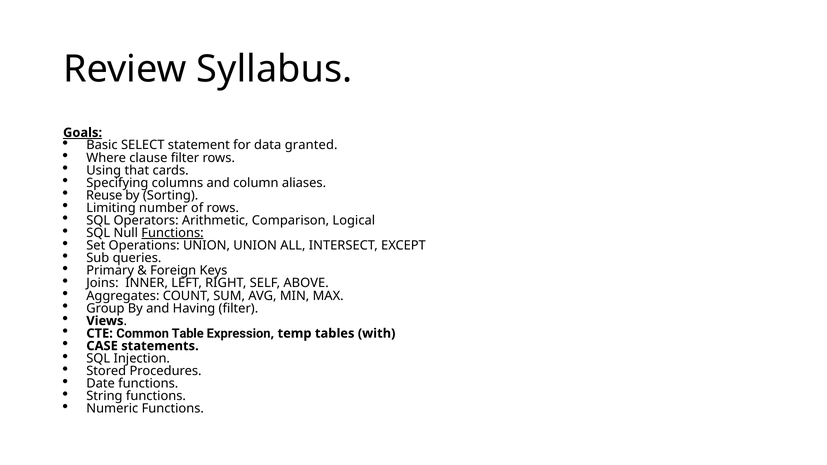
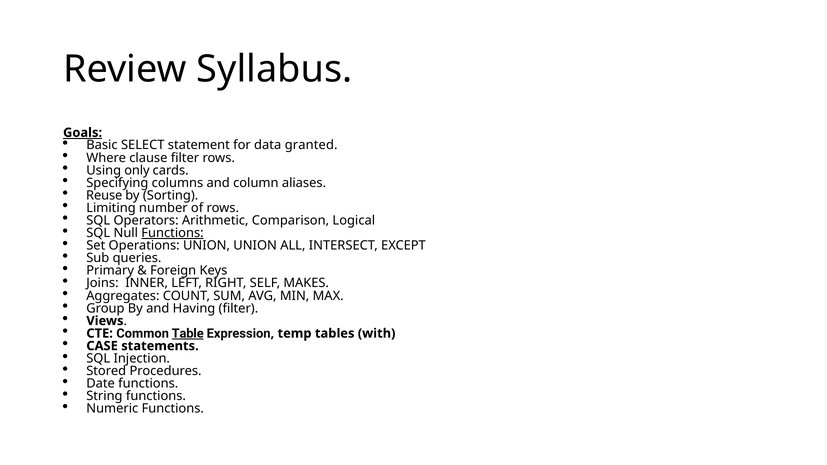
that: that -> only (137, 170)
ABOVE: ABOVE -> MAKES (306, 283)
Table underline: none -> present (188, 334)
